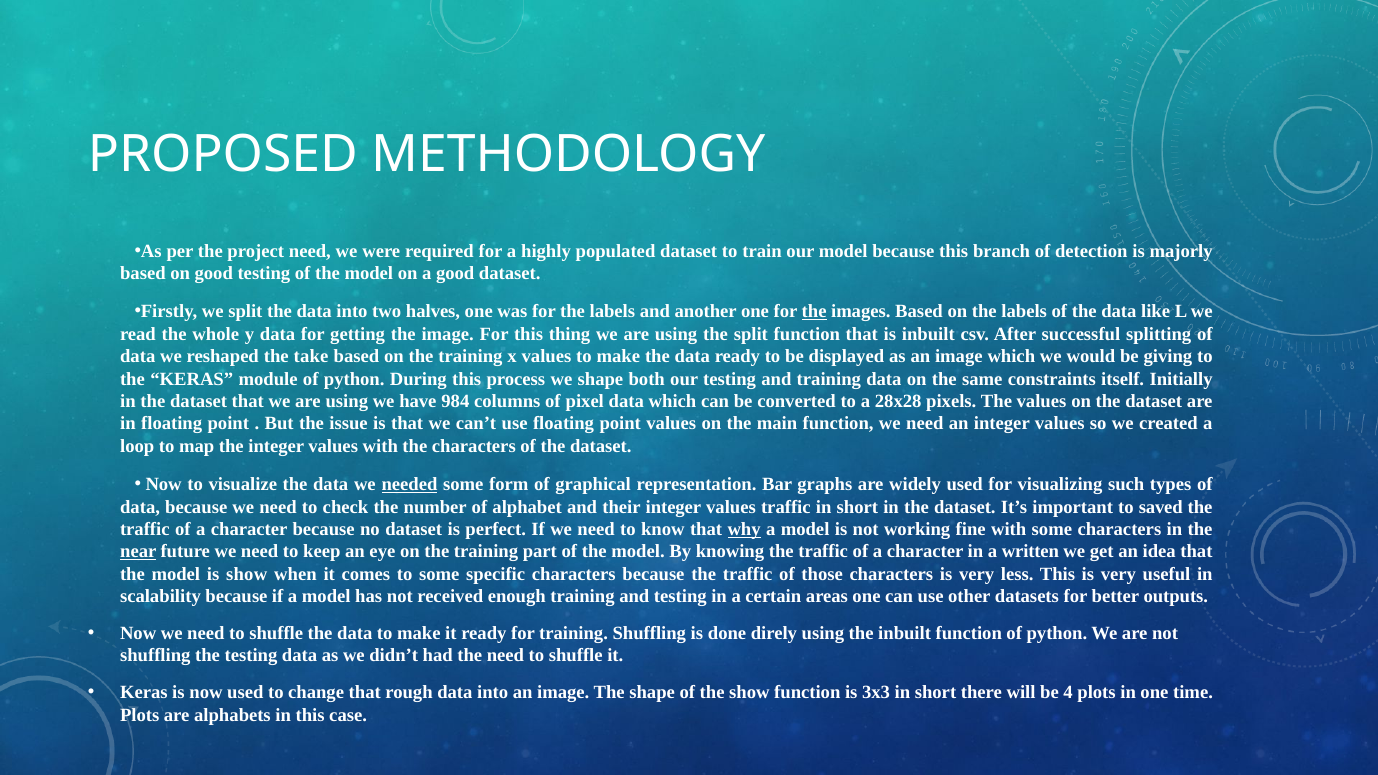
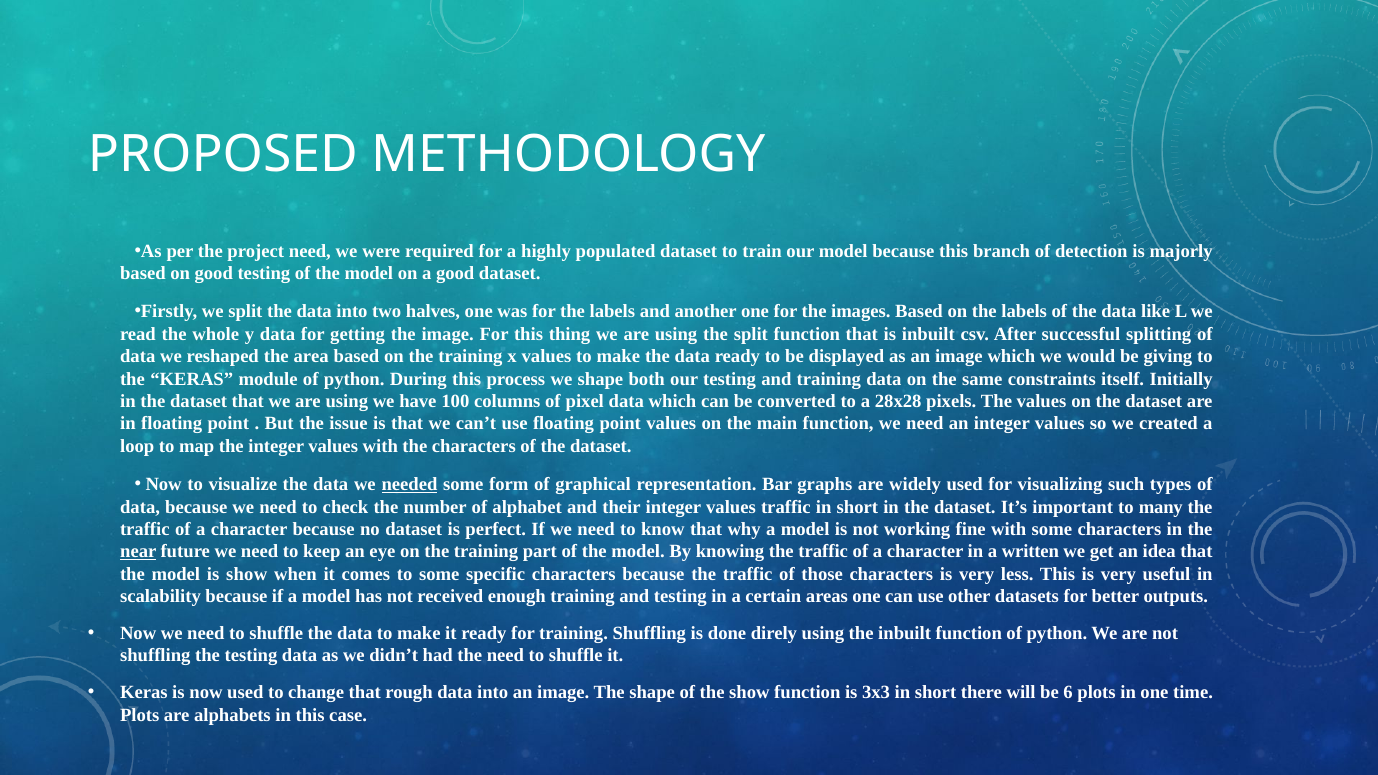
the underline: present -> none (814, 312)
take: take -> area (311, 357)
984: 984 -> 100 (455, 401)
saved: saved -> many (1161, 507)
why underline: present -> none (744, 529)
4: 4 -> 6 (1068, 693)
